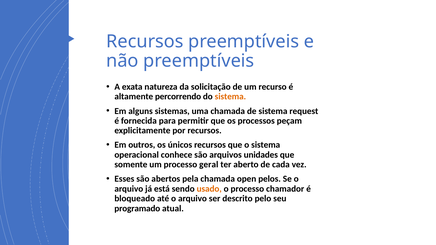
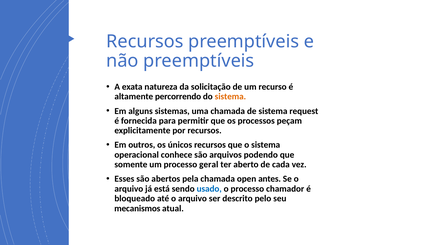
unidades: unidades -> podendo (261, 155)
pelos: pelos -> antes (270, 179)
usado colour: orange -> blue (209, 189)
programado: programado -> mecanismos (137, 209)
